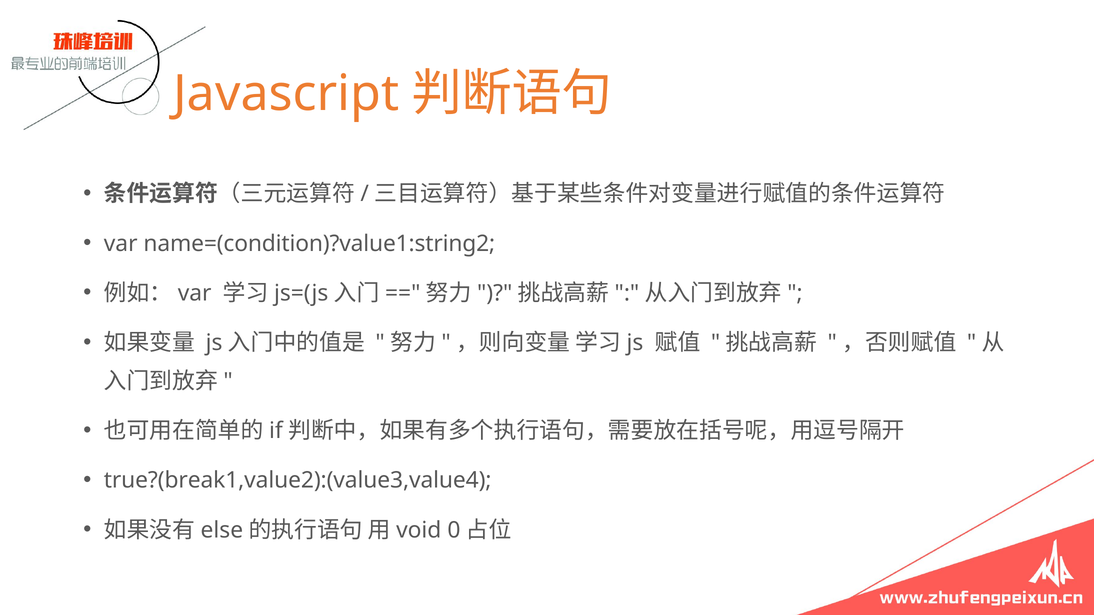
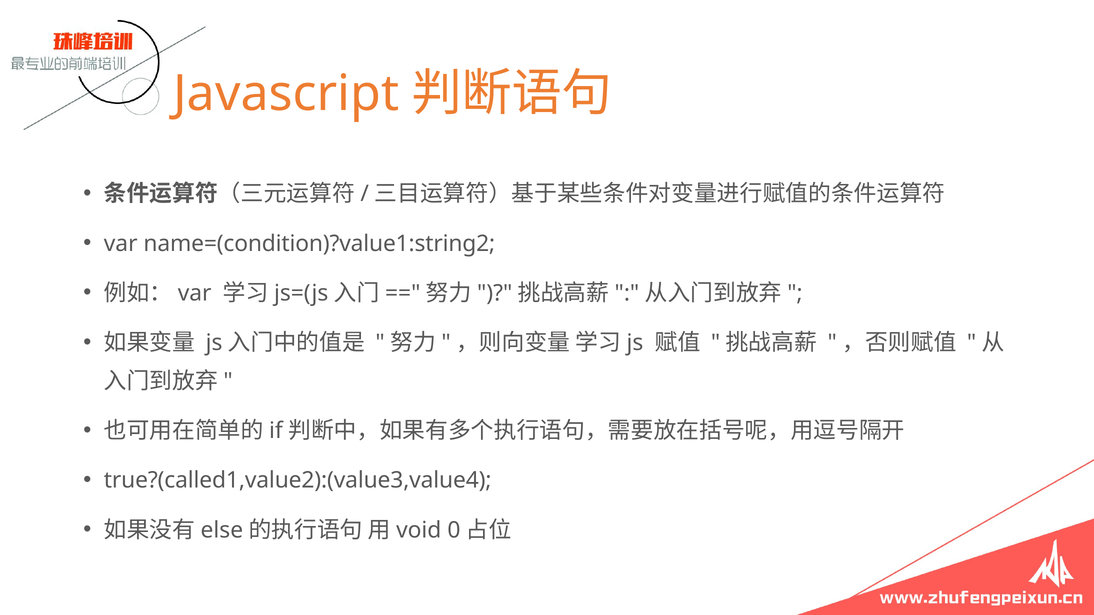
true?(break1,value2):(value3,value4: true?(break1,value2):(value3,value4 -> true?(called1,value2):(value3,value4 (298, 481)
